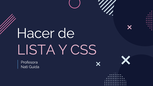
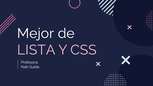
Hacer: Hacer -> Mejor (35, 33)
